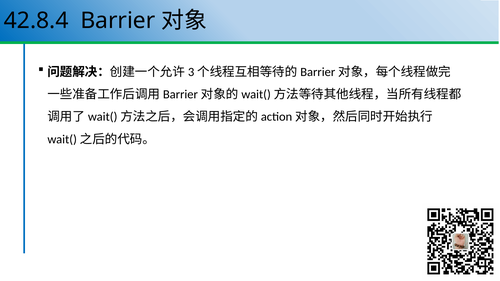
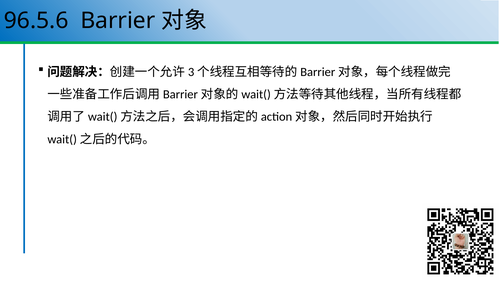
42.8.4: 42.8.4 -> 96.5.6 (36, 21)
